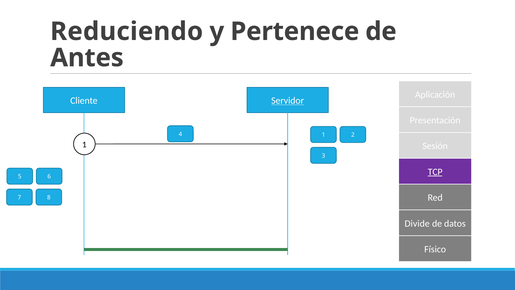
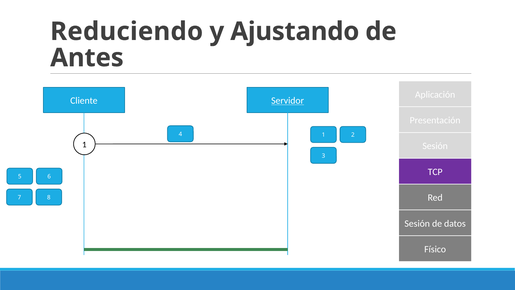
Pertenece: Pertenece -> Ajustando (295, 31)
TCP underline: present -> none (435, 172)
Divide: Divide -> Sesión (417, 223)
